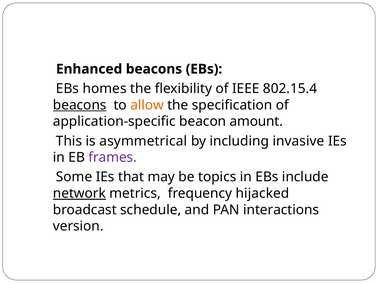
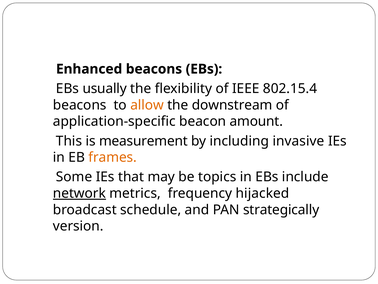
homes: homes -> usually (105, 88)
beacons underline: present -> none (80, 105)
specification: specification -> downstream (232, 105)
asymmetrical: asymmetrical -> measurement (143, 141)
frames colour: purple -> orange (113, 157)
interactions: interactions -> strategically (281, 209)
